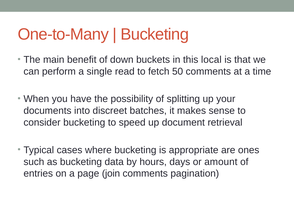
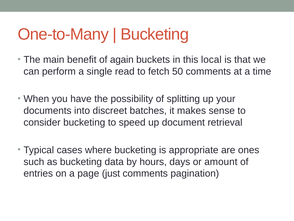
down: down -> again (122, 59)
join: join -> just (111, 173)
